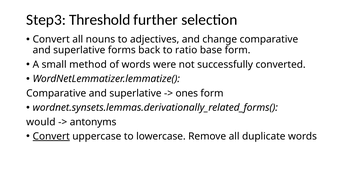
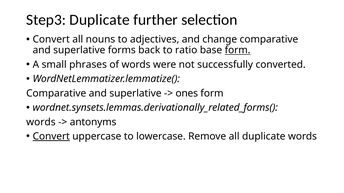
Step3 Threshold: Threshold -> Duplicate (100, 20)
form underline: none -> present (238, 50)
method: method -> phrases (88, 65)
would: would -> words (41, 122)
